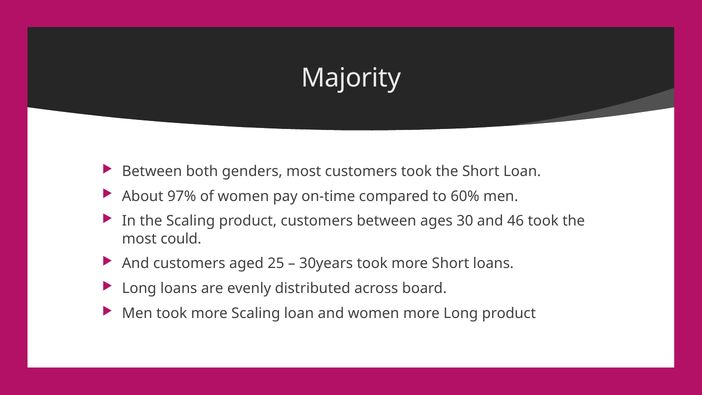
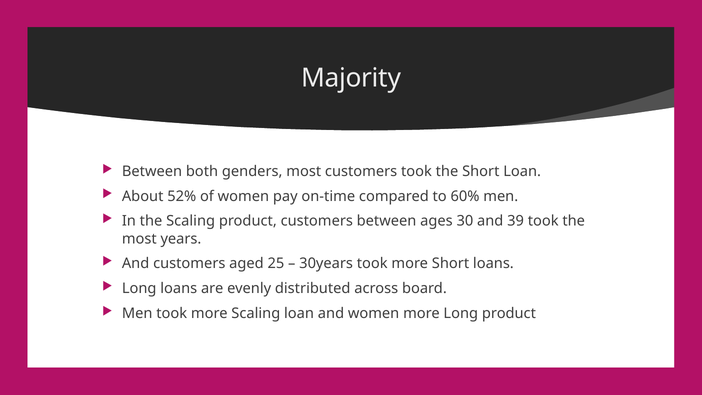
97%: 97% -> 52% (182, 196)
46: 46 -> 39 (516, 221)
could: could -> years (181, 239)
